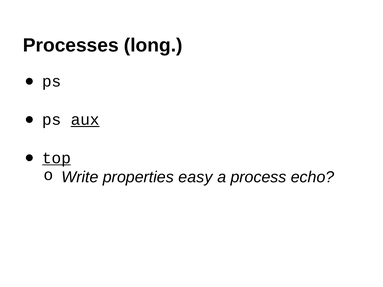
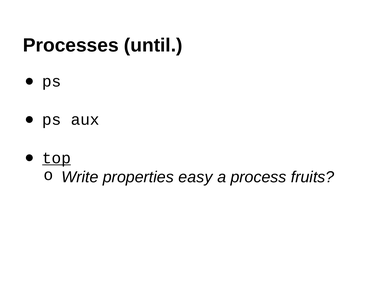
long: long -> until (153, 45)
aux underline: present -> none (85, 120)
echo: echo -> fruits (313, 177)
